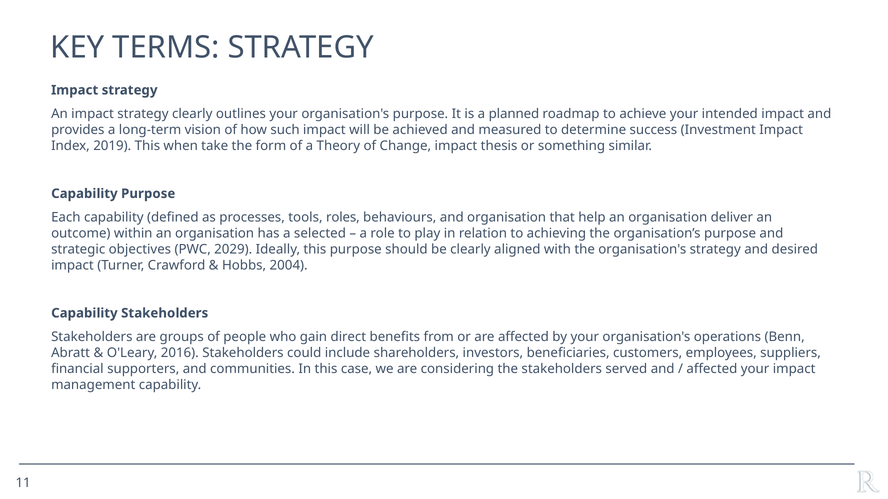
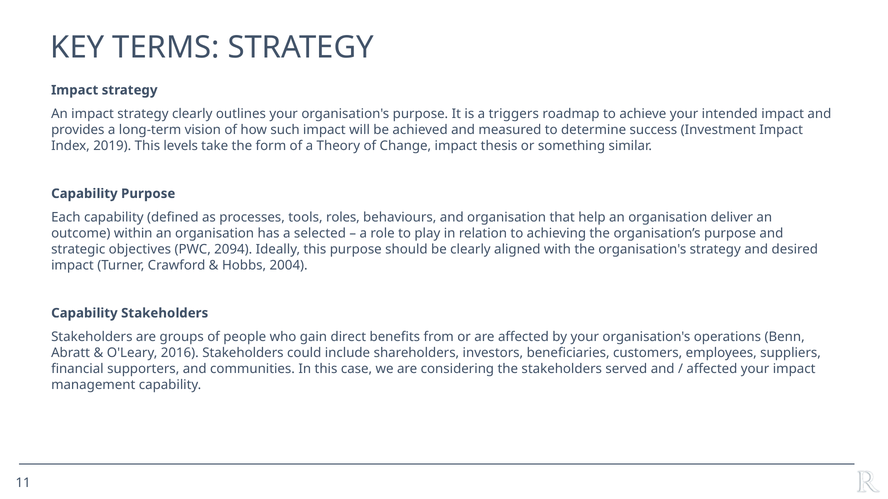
planned: planned -> triggers (514, 114)
when: when -> levels (181, 146)
2029: 2029 -> 2094 (233, 250)
